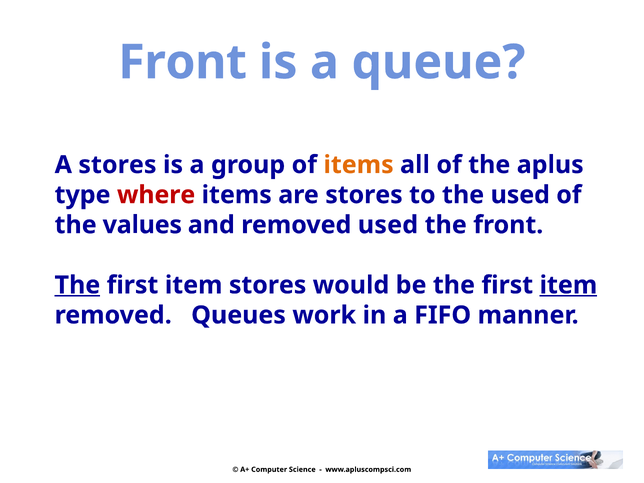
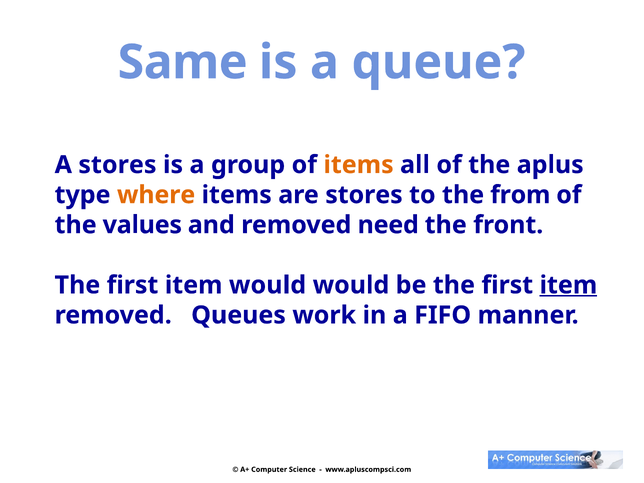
Front: Front -> Same (183, 62)
where colour: red -> orange (156, 195)
the used: used -> from (520, 195)
removed used: used -> need (388, 225)
The underline: present -> none (77, 285)
item stores: stores -> would (268, 285)
